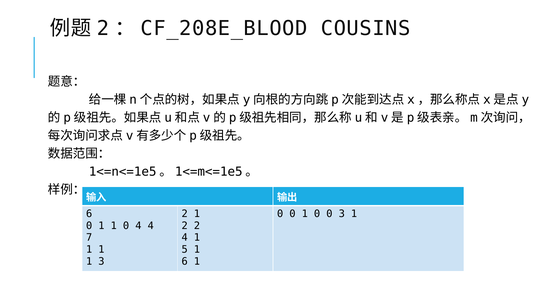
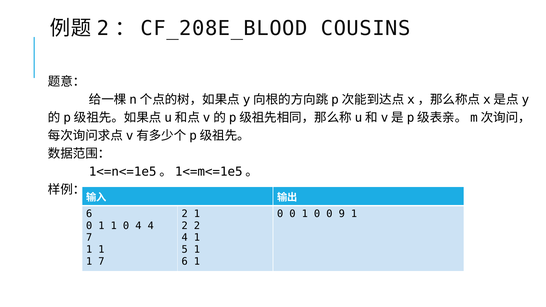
0 3: 3 -> 9 (342, 214)
1 3: 3 -> 7 (101, 261)
